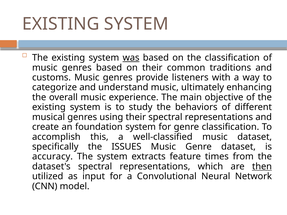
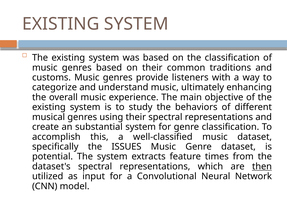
was underline: present -> none (131, 58)
foundation: foundation -> substantial (99, 127)
accuracy: accuracy -> potential (53, 157)
